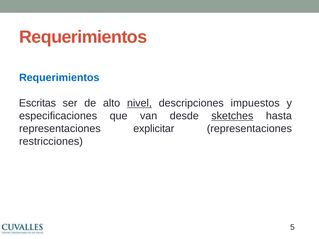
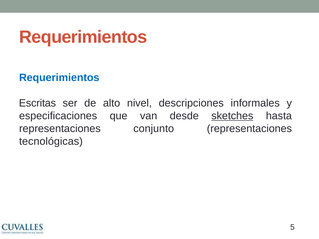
nivel underline: present -> none (139, 103)
impuestos: impuestos -> informales (255, 103)
explicitar: explicitar -> conjunto (154, 129)
restricciones: restricciones -> tecnológicas (51, 142)
